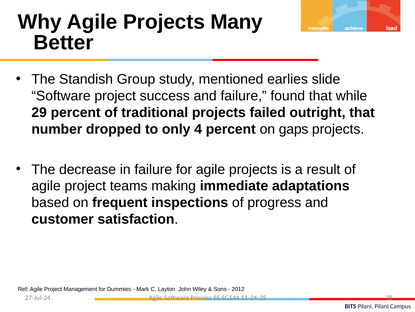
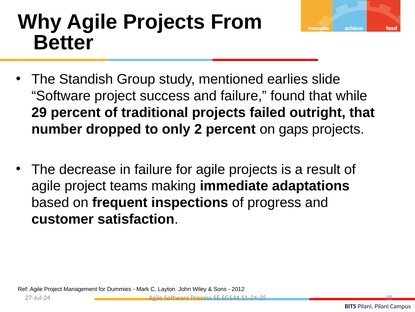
Many: Many -> From (236, 22)
4: 4 -> 2 (198, 129)
